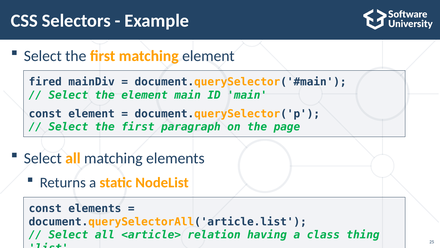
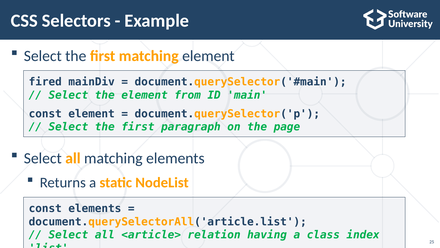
element main: main -> from (188, 95)
thing: thing -> index (363, 234)
